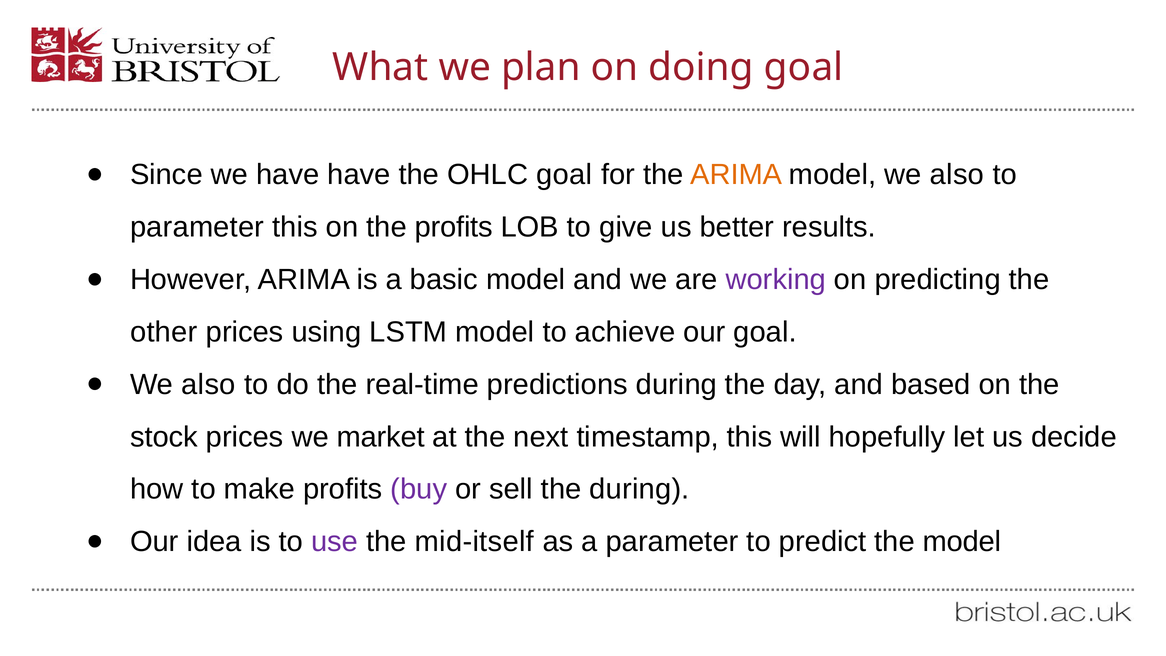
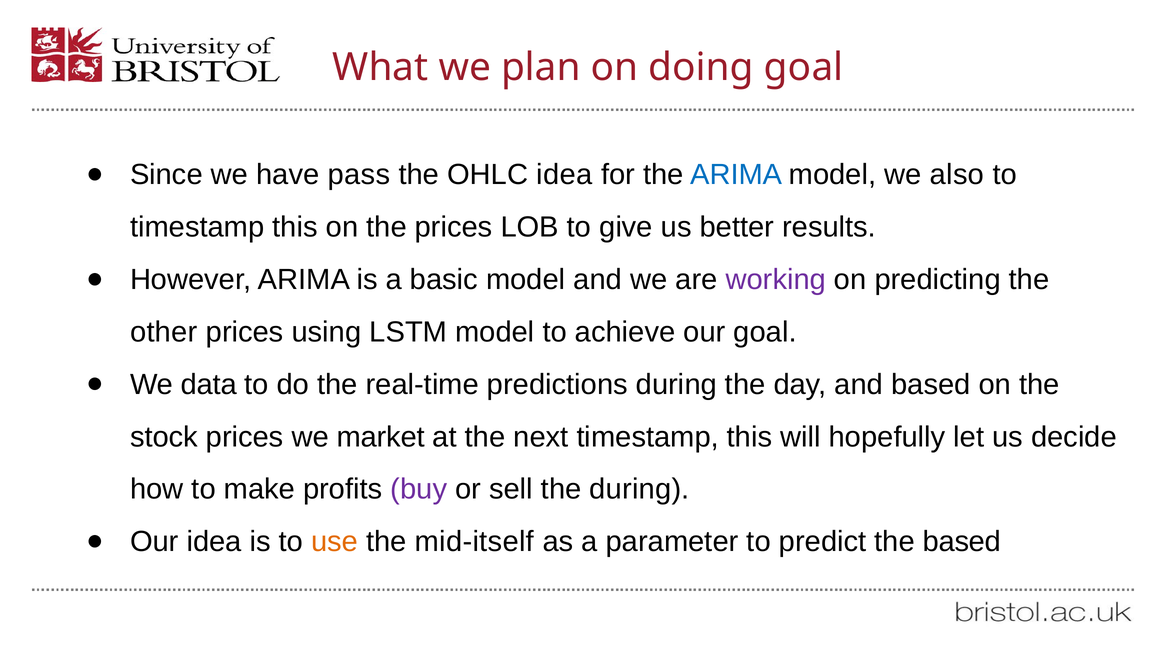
have have: have -> pass (359, 174)
OHLC goal: goal -> idea (564, 174)
ARIMA colour: orange -> blue (736, 174)
parameter: parameter -> timestamp (197, 227)
the profits: profits -> prices (454, 227)
also: also -> data (209, 384)
use colour: purple -> orange (335, 542)
the model: model -> based (962, 542)
